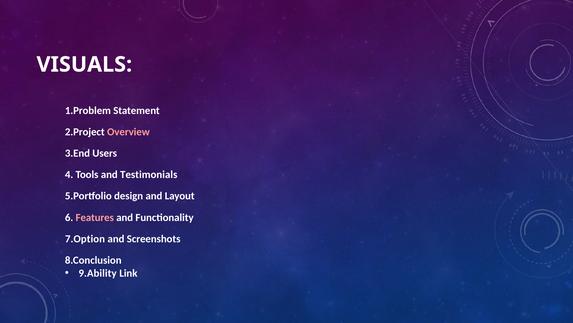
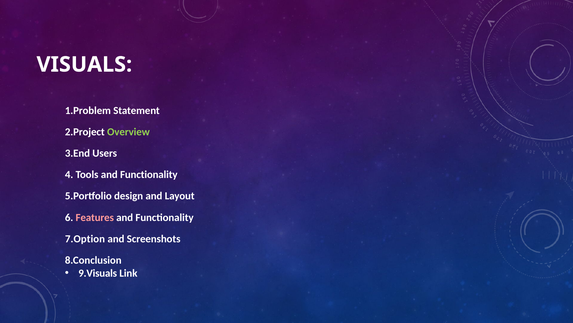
Overview colour: pink -> light green (128, 132)
Tools and Testimonials: Testimonials -> Functionality (149, 174)
9.Ability: 9.Ability -> 9.Visuals (98, 273)
